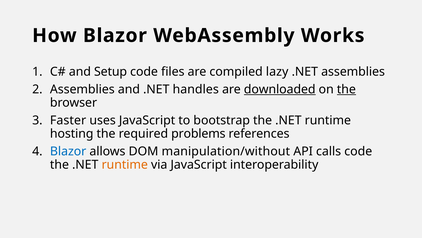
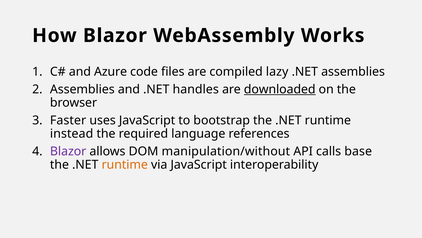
Setup: Setup -> Azure (111, 71)
the underline: present -> none (346, 89)
hosting: hosting -> instead (72, 133)
problems: problems -> language (198, 133)
Blazor colour: blue -> purple (68, 151)
calls code: code -> base (358, 151)
